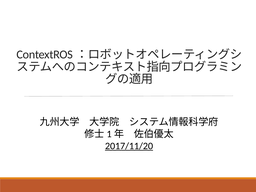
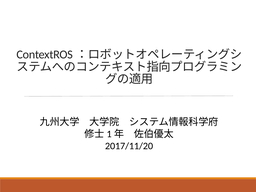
2017/11/20 underline: present -> none (129, 146)
